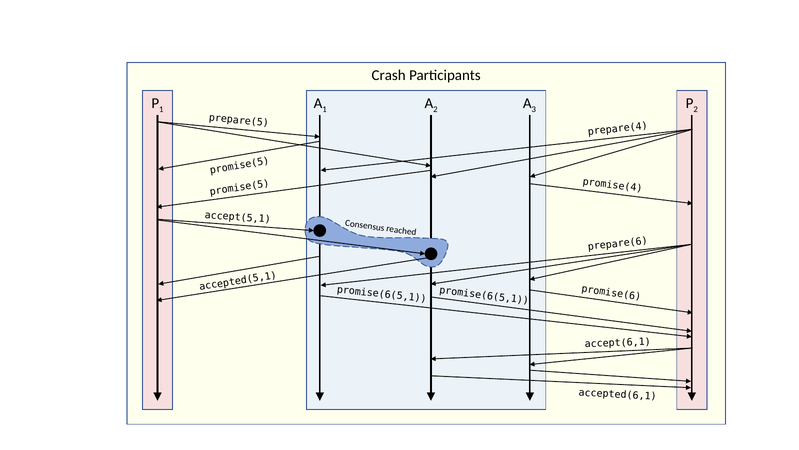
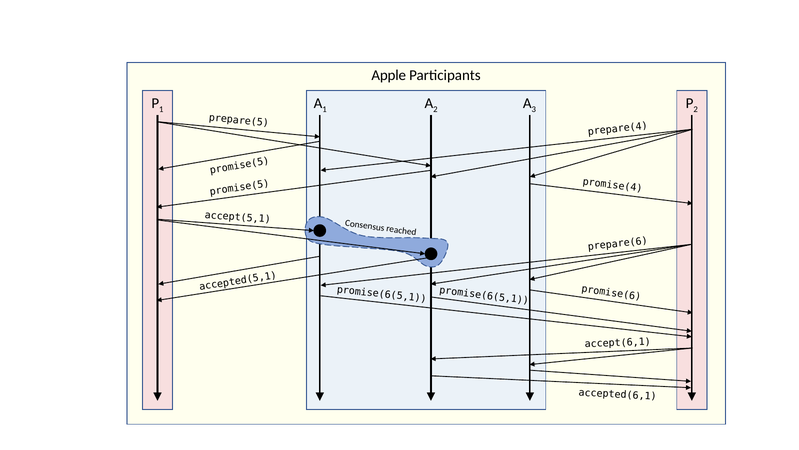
Crash: Crash -> Apple (389, 75)
